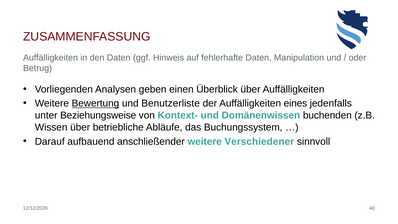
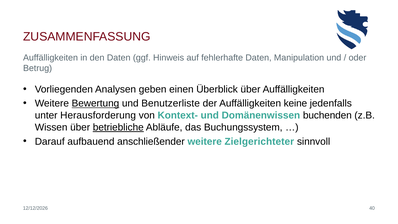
eines: eines -> keine (295, 103)
Beziehungsweise: Beziehungsweise -> Herausforderung (98, 115)
betriebliche underline: none -> present (118, 127)
Verschiedener: Verschiedener -> Zielgerichteter (259, 141)
